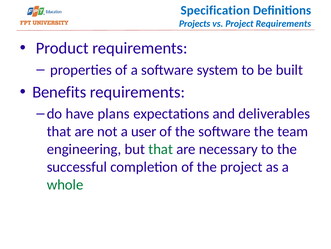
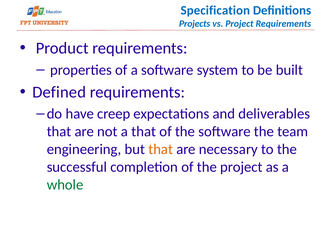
Benefits: Benefits -> Defined (59, 92)
plans: plans -> creep (114, 113)
a user: user -> that (144, 131)
that colour: green -> orange (161, 149)
